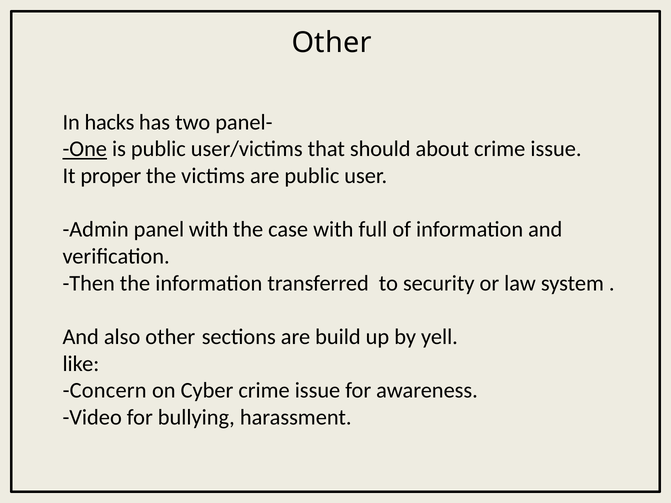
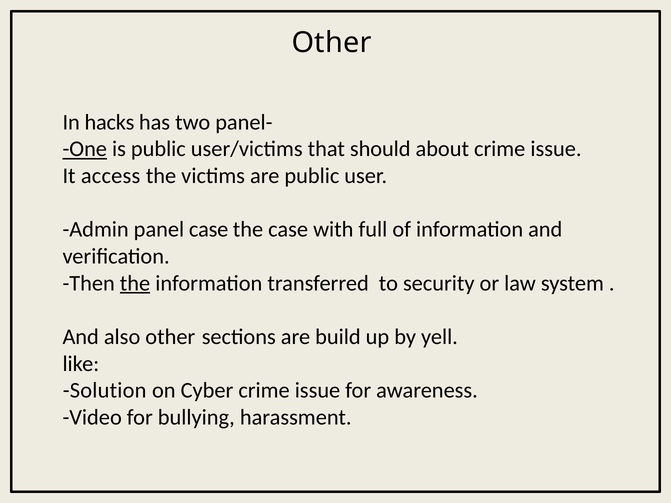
proper: proper -> access (111, 176)
panel with: with -> case (209, 230)
the underline: none -> present (135, 283)
Concern: Concern -> Solution (105, 391)
